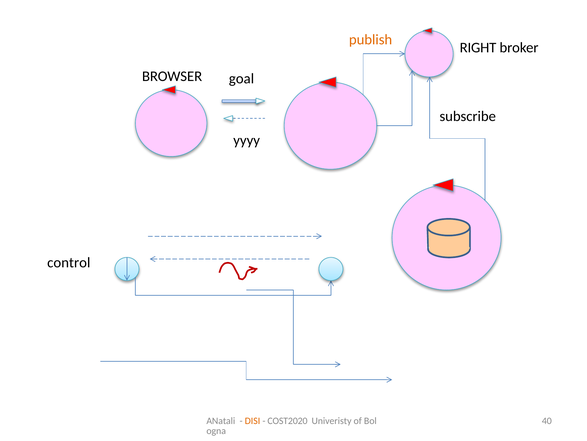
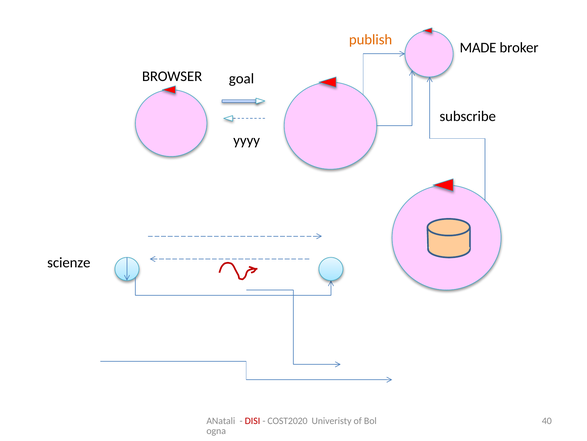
RIGHT: RIGHT -> MADE (478, 48)
control: control -> scienze (69, 262)
DISI colour: orange -> red (253, 420)
